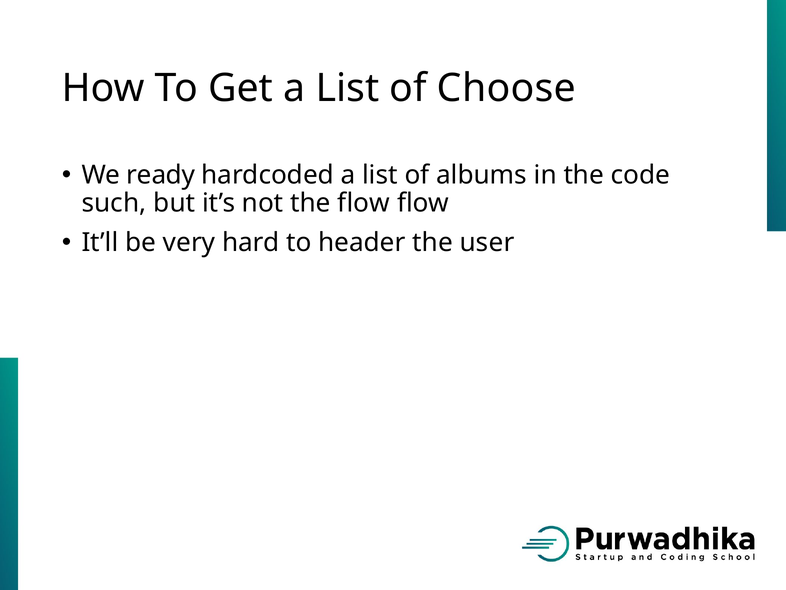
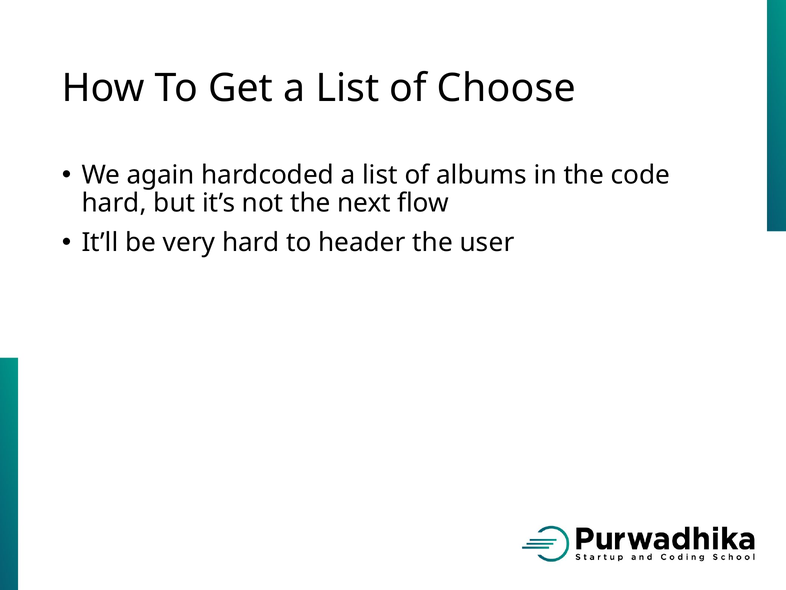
ready: ready -> again (161, 175)
such: such -> hard (114, 203)
the flow: flow -> next (364, 203)
